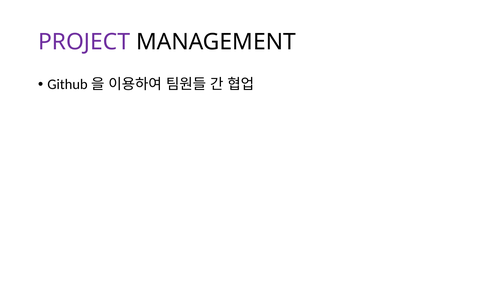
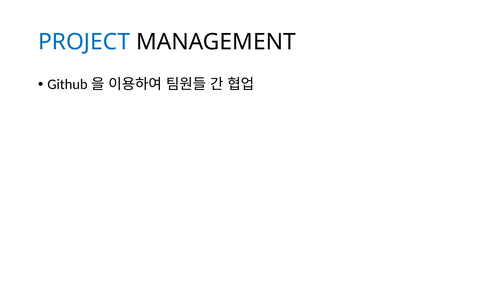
PROJECT colour: purple -> blue (84, 42)
